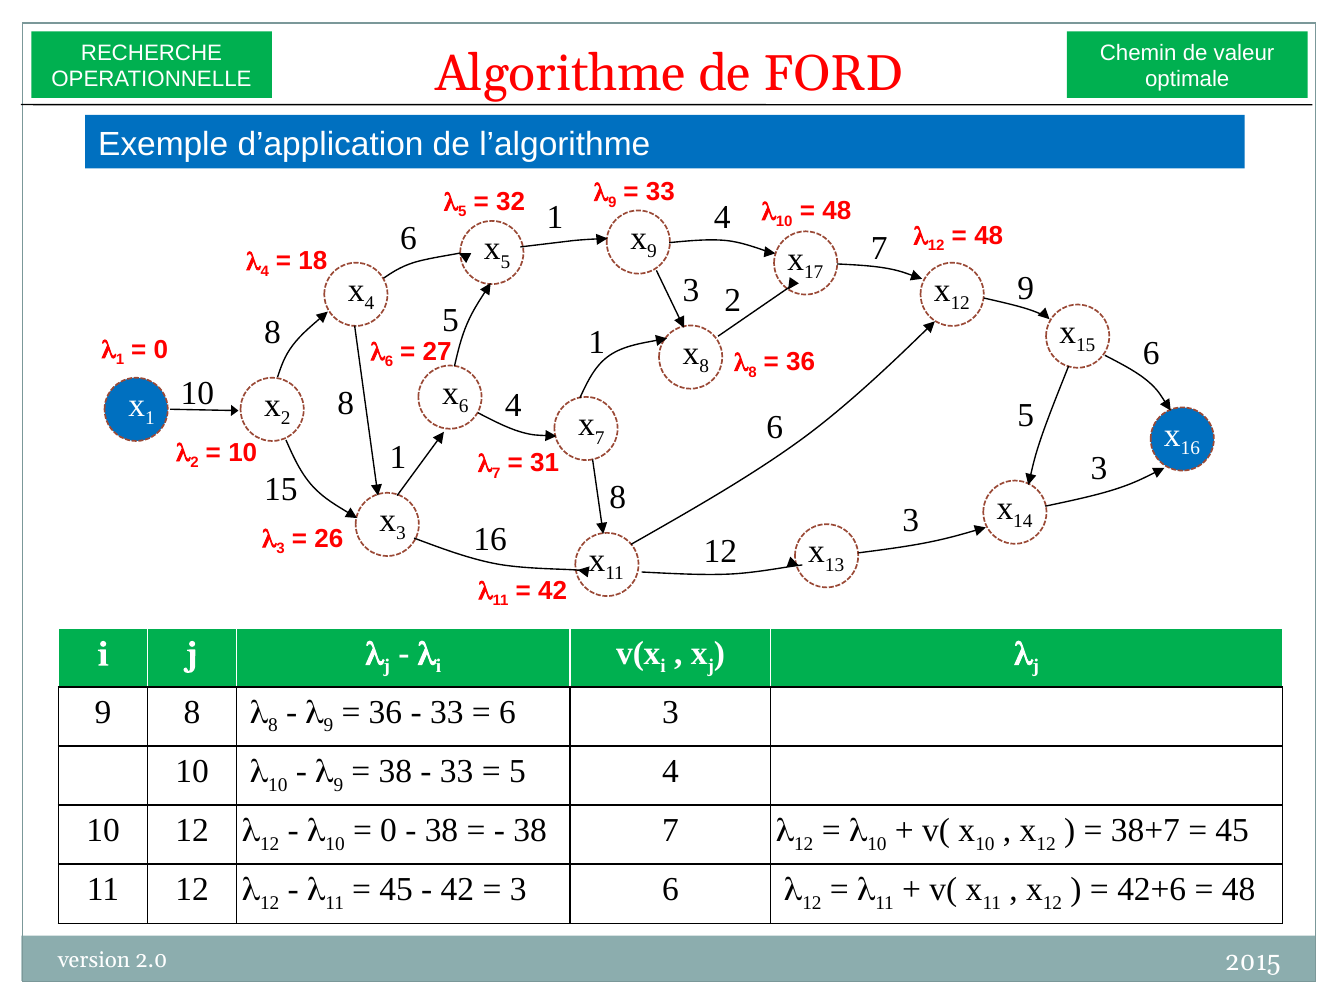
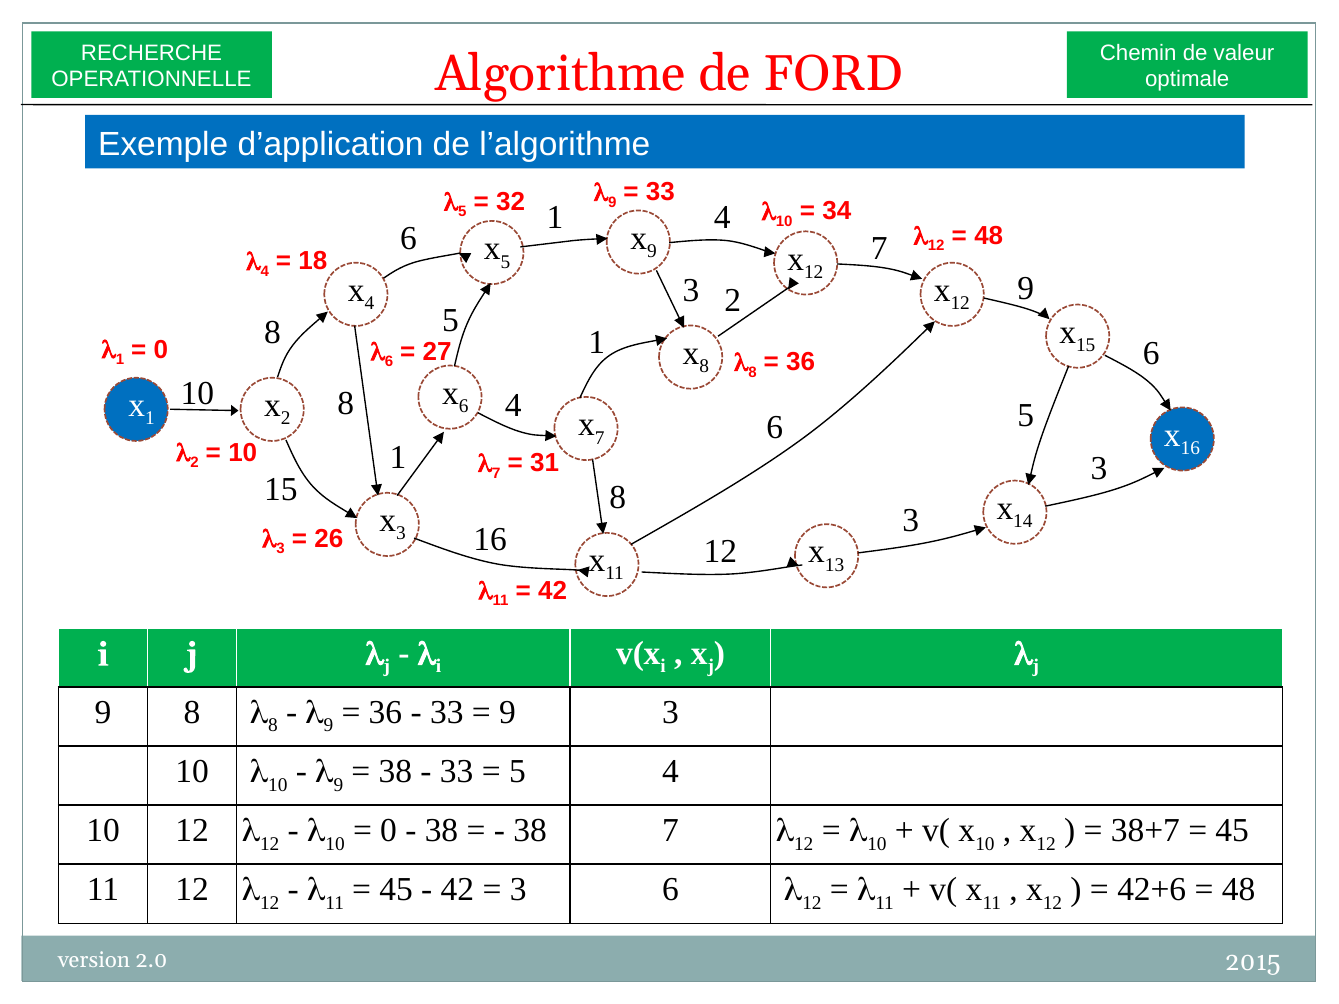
48: 48 -> 34 (837, 211)
17: 17 -> 12 (814, 272)
6: 6 -> 9 (508, 713)
